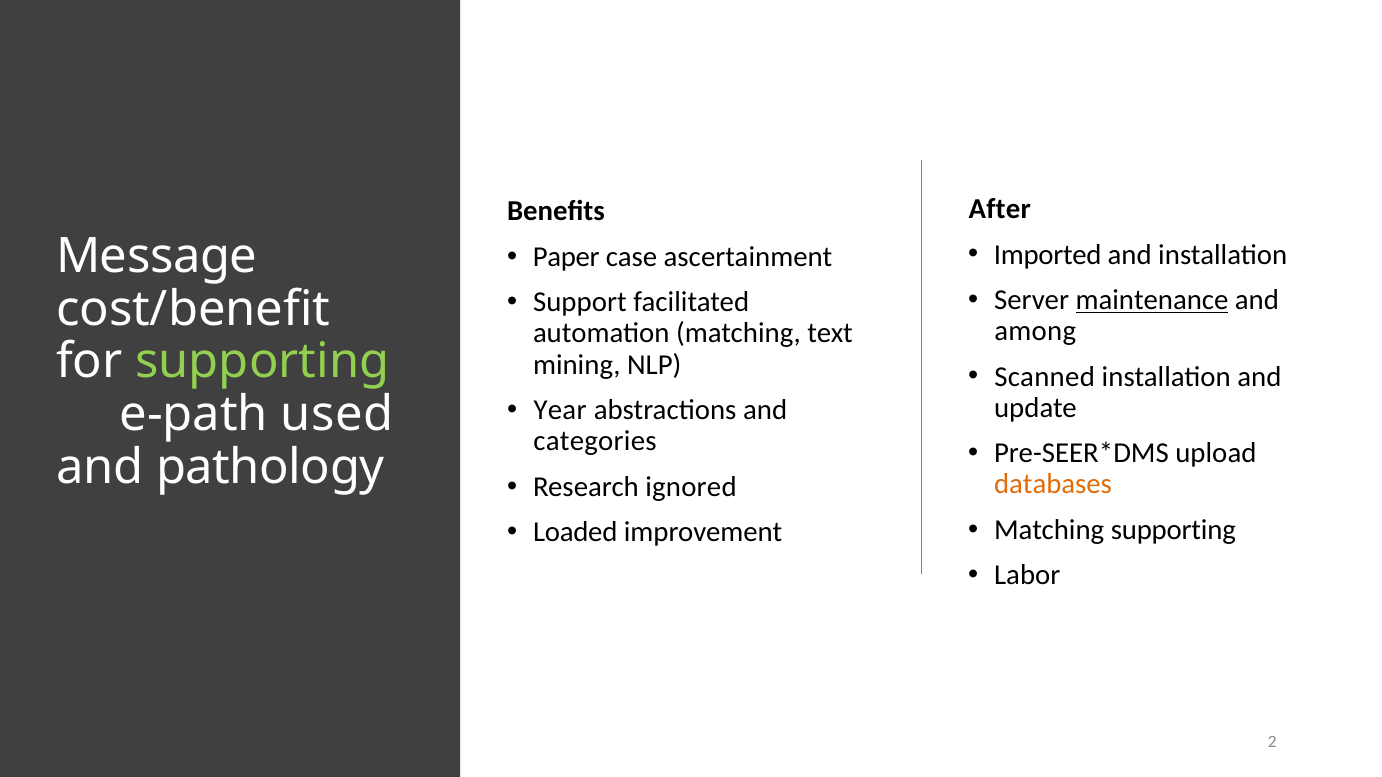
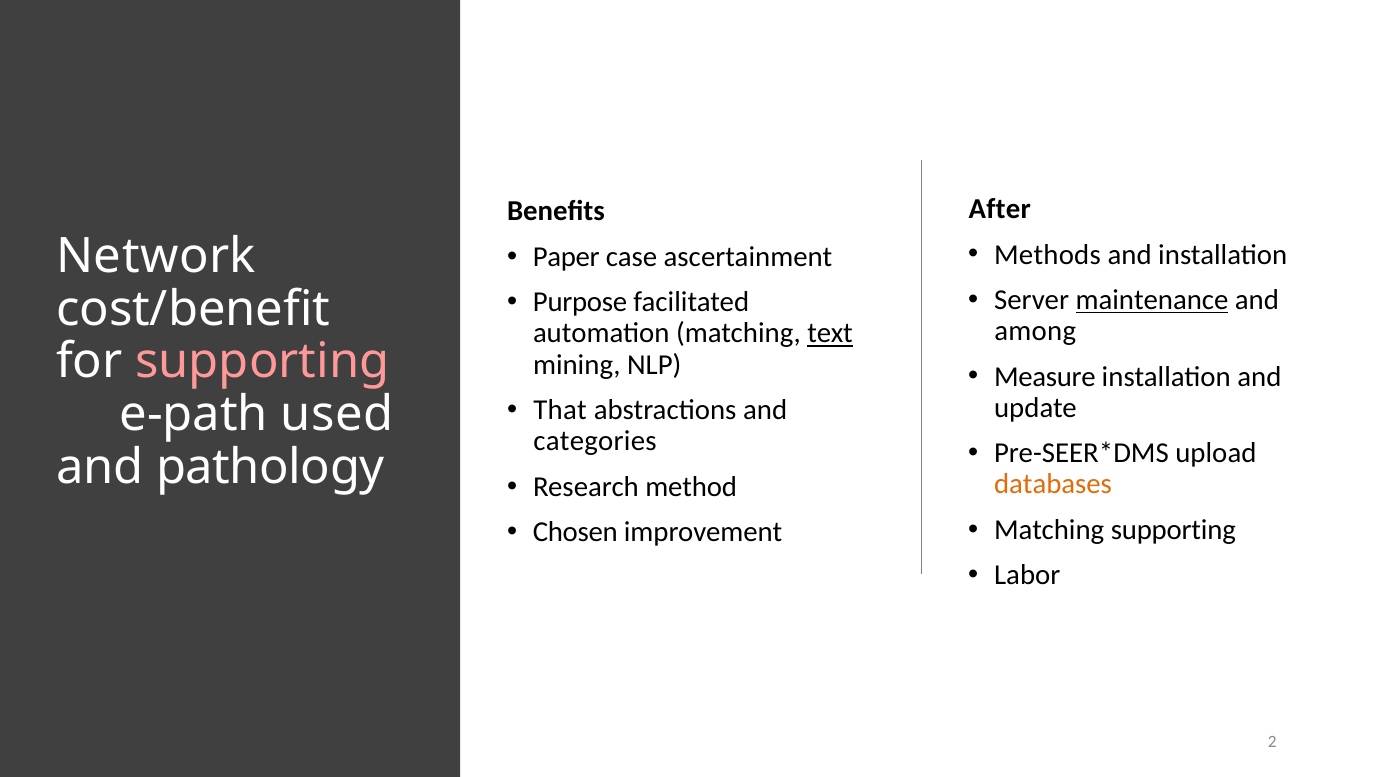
Imported: Imported -> Methods (1047, 255)
Message: Message -> Network (156, 256)
Support: Support -> Purpose (580, 303)
text underline: none -> present (830, 334)
supporting colour: light green -> pink (262, 362)
Scanned: Scanned -> Measure (1045, 377)
Year: Year -> That (560, 410)
ignored: ignored -> method (691, 487)
Loaded: Loaded -> Chosen (575, 533)
